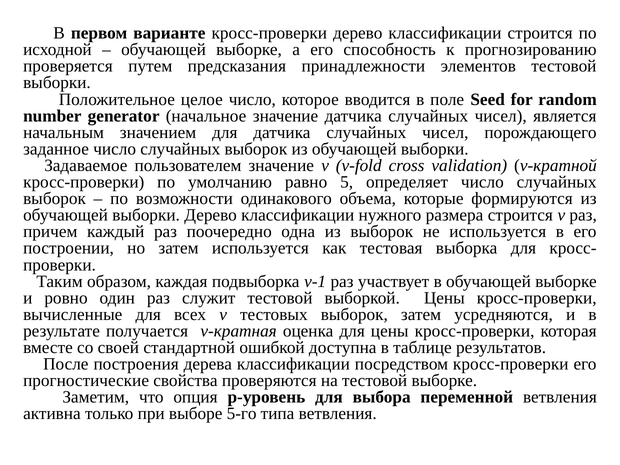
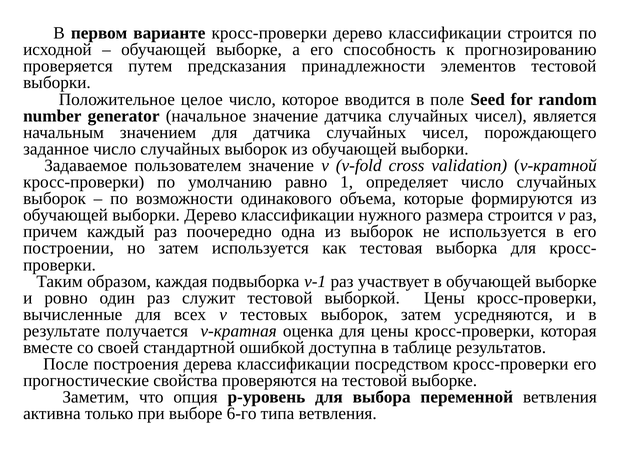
5: 5 -> 1 (347, 182)
5-го: 5-го -> 6-го (242, 414)
